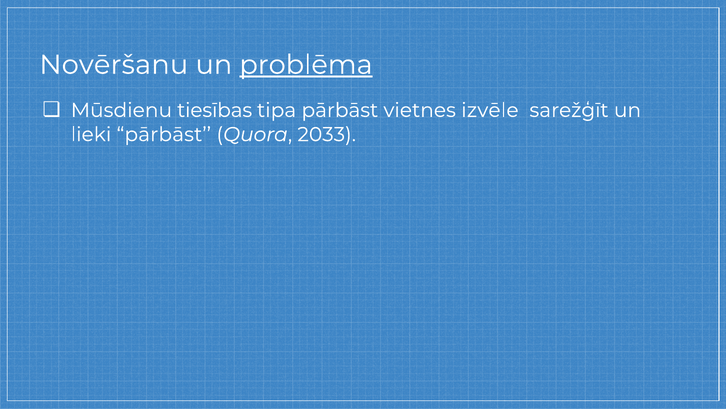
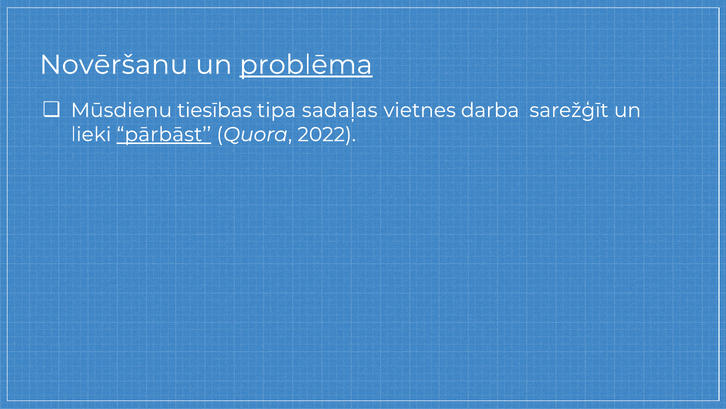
tipa pārbāst: pārbāst -> sadaļas (340, 110)
izvēle: izvēle -> darba (490, 110)
pārbāst underline: none -> present (164, 134)
2033: 2033 -> 2022 (327, 134)
